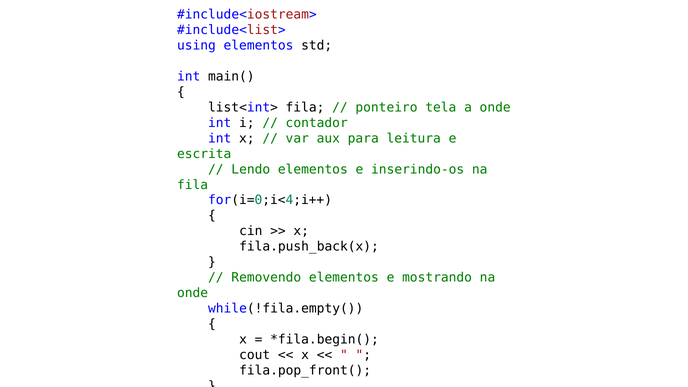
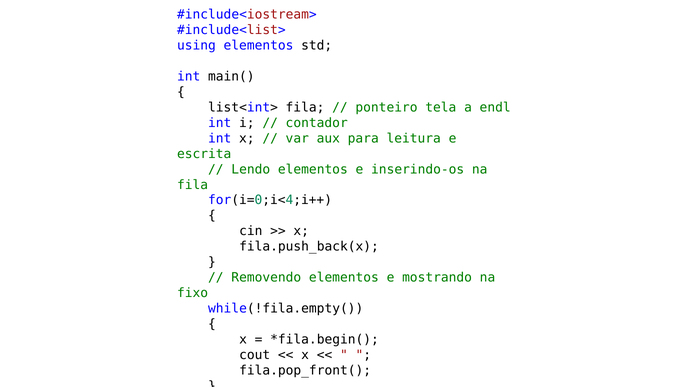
a onde: onde -> endl (495, 107)
onde: onde -> fixo (193, 293)
